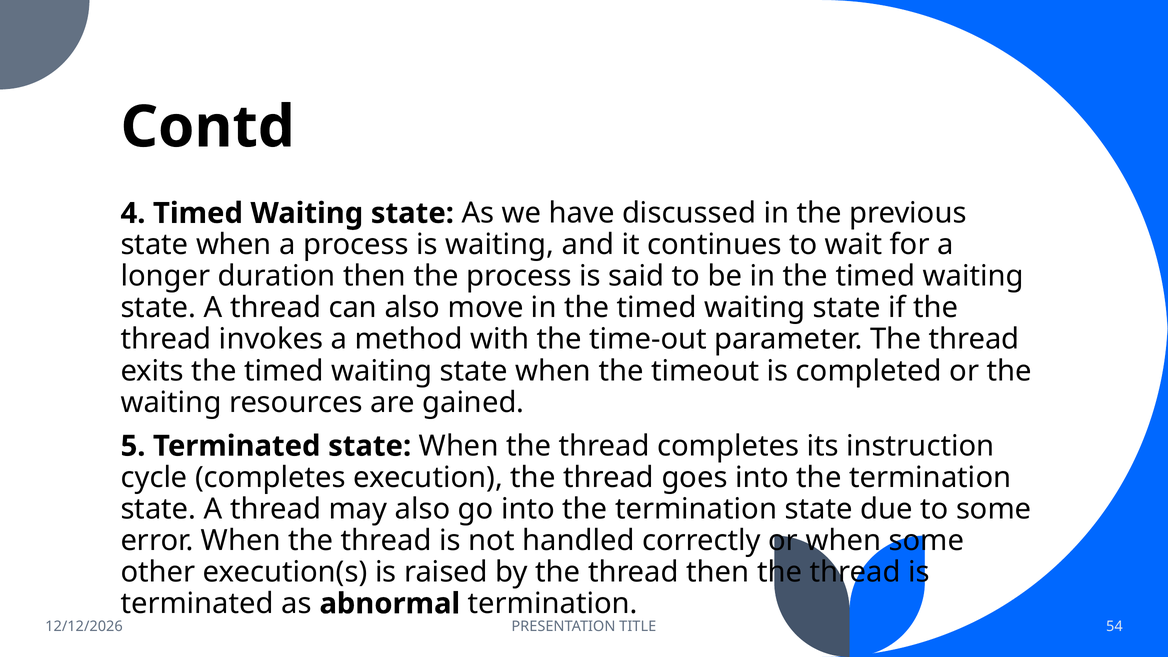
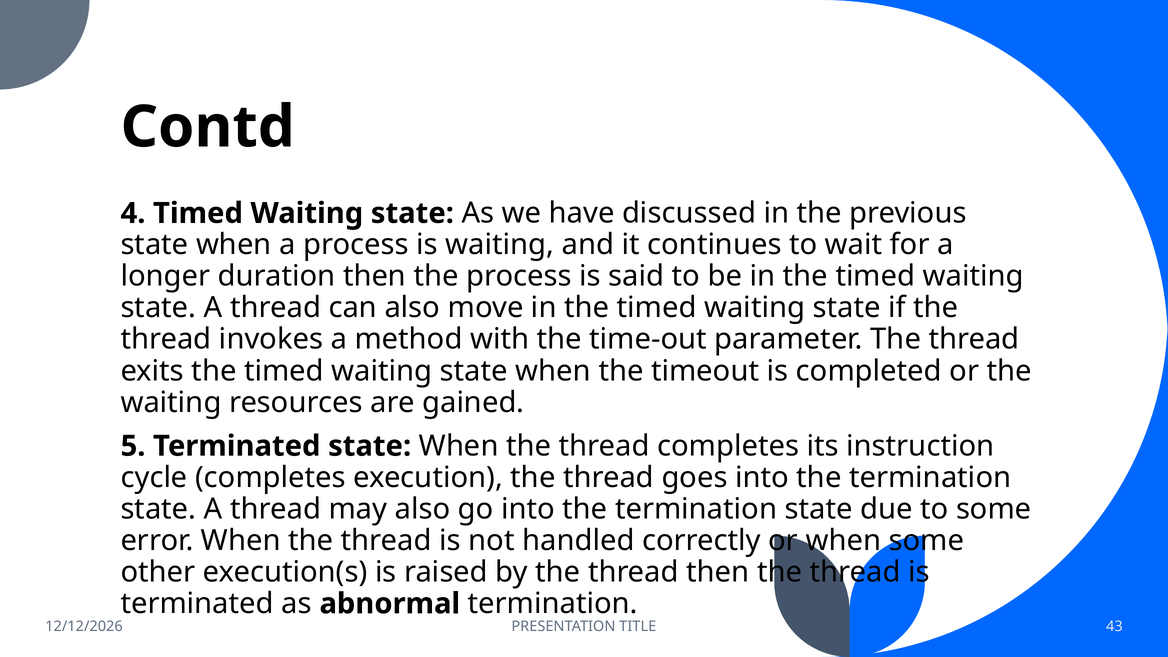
54: 54 -> 43 (1114, 626)
